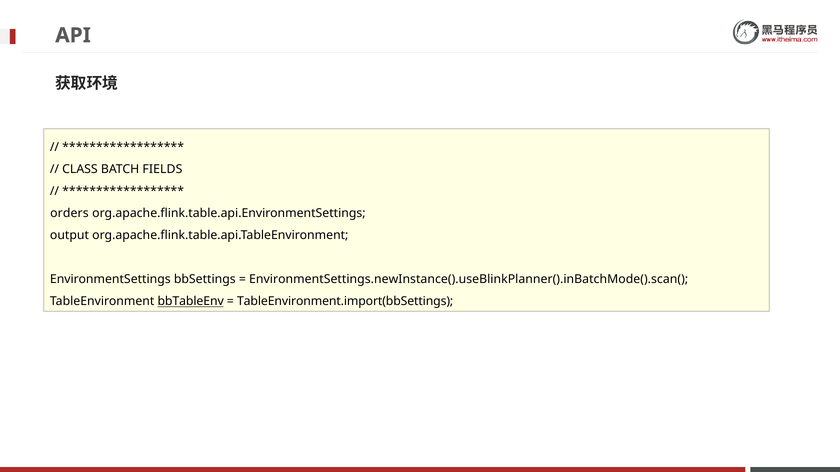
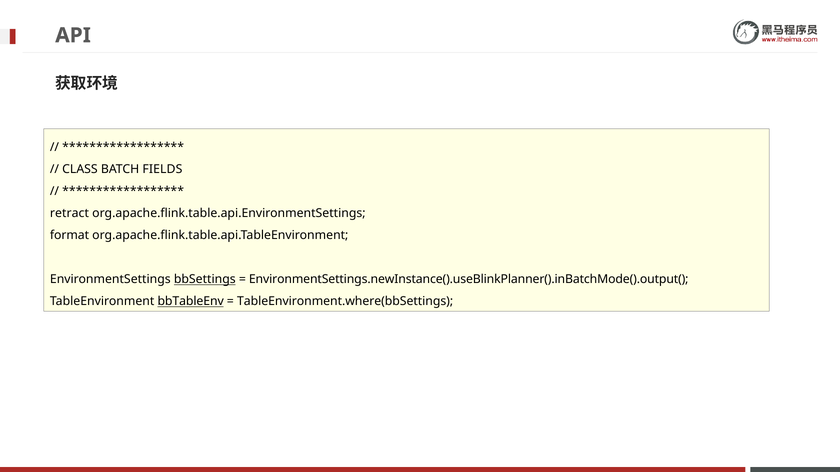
orders: orders -> retract (69, 214)
output: output -> format (70, 236)
bbSettings underline: none -> present (205, 280)
EnvironmentSettings.newInstance().useBlinkPlanner().inBatchMode().scan(: EnvironmentSettings.newInstance().useBlinkPlanner().inBatchMode().scan( -> EnvironmentSettings.newInstance().useBlinkPlanner().inBatchMode().output( (469, 280)
TableEnvironment.import(bbSettings: TableEnvironment.import(bbSettings -> TableEnvironment.where(bbSettings (345, 302)
